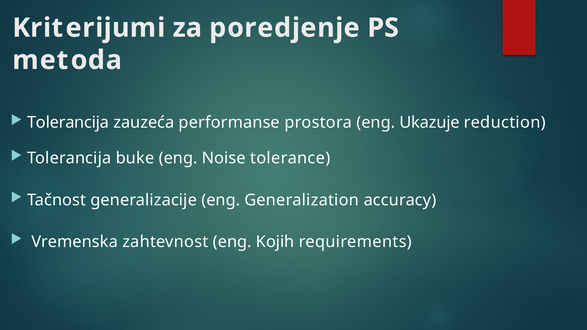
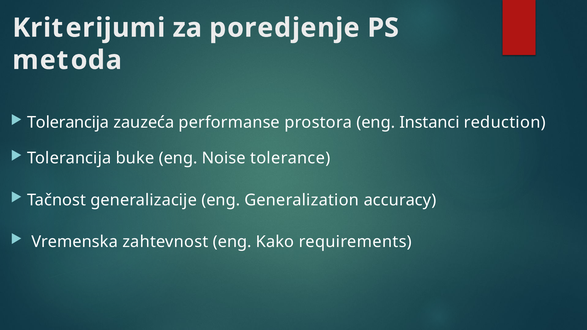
Ukazuje: Ukazuje -> Instanci (429, 123)
Kojih: Kojih -> Kako (275, 242)
